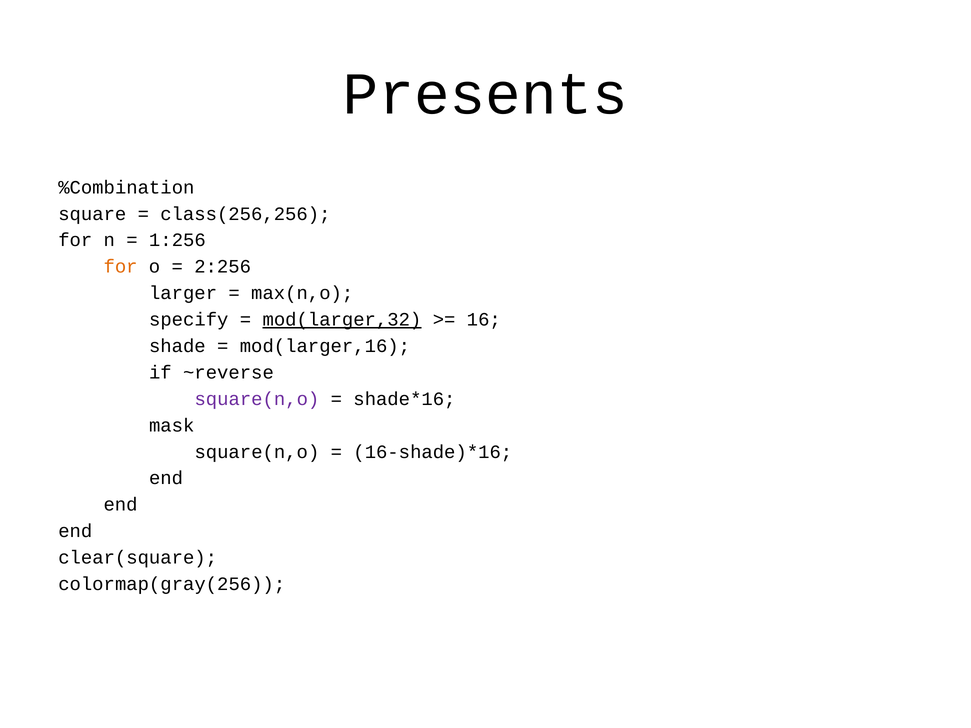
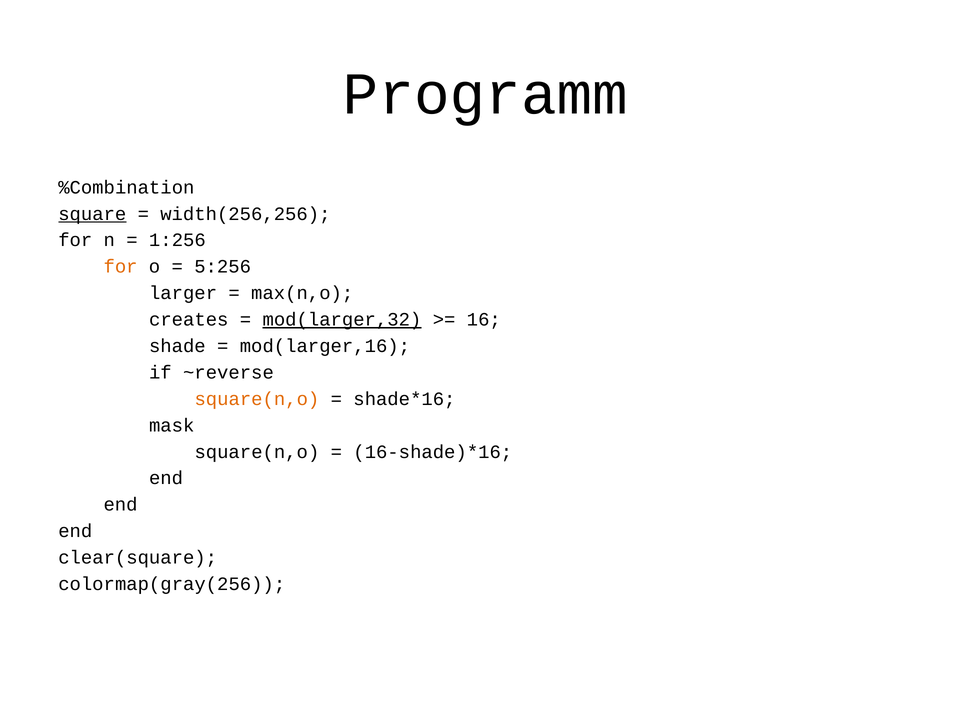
Presents: Presents -> Programm (485, 94)
square underline: none -> present (92, 214)
class(256,256: class(256,256 -> width(256,256 (245, 214)
2:256: 2:256 -> 5:256 (223, 267)
specify: specify -> creates (189, 320)
square(n,o colour: purple -> orange (257, 399)
